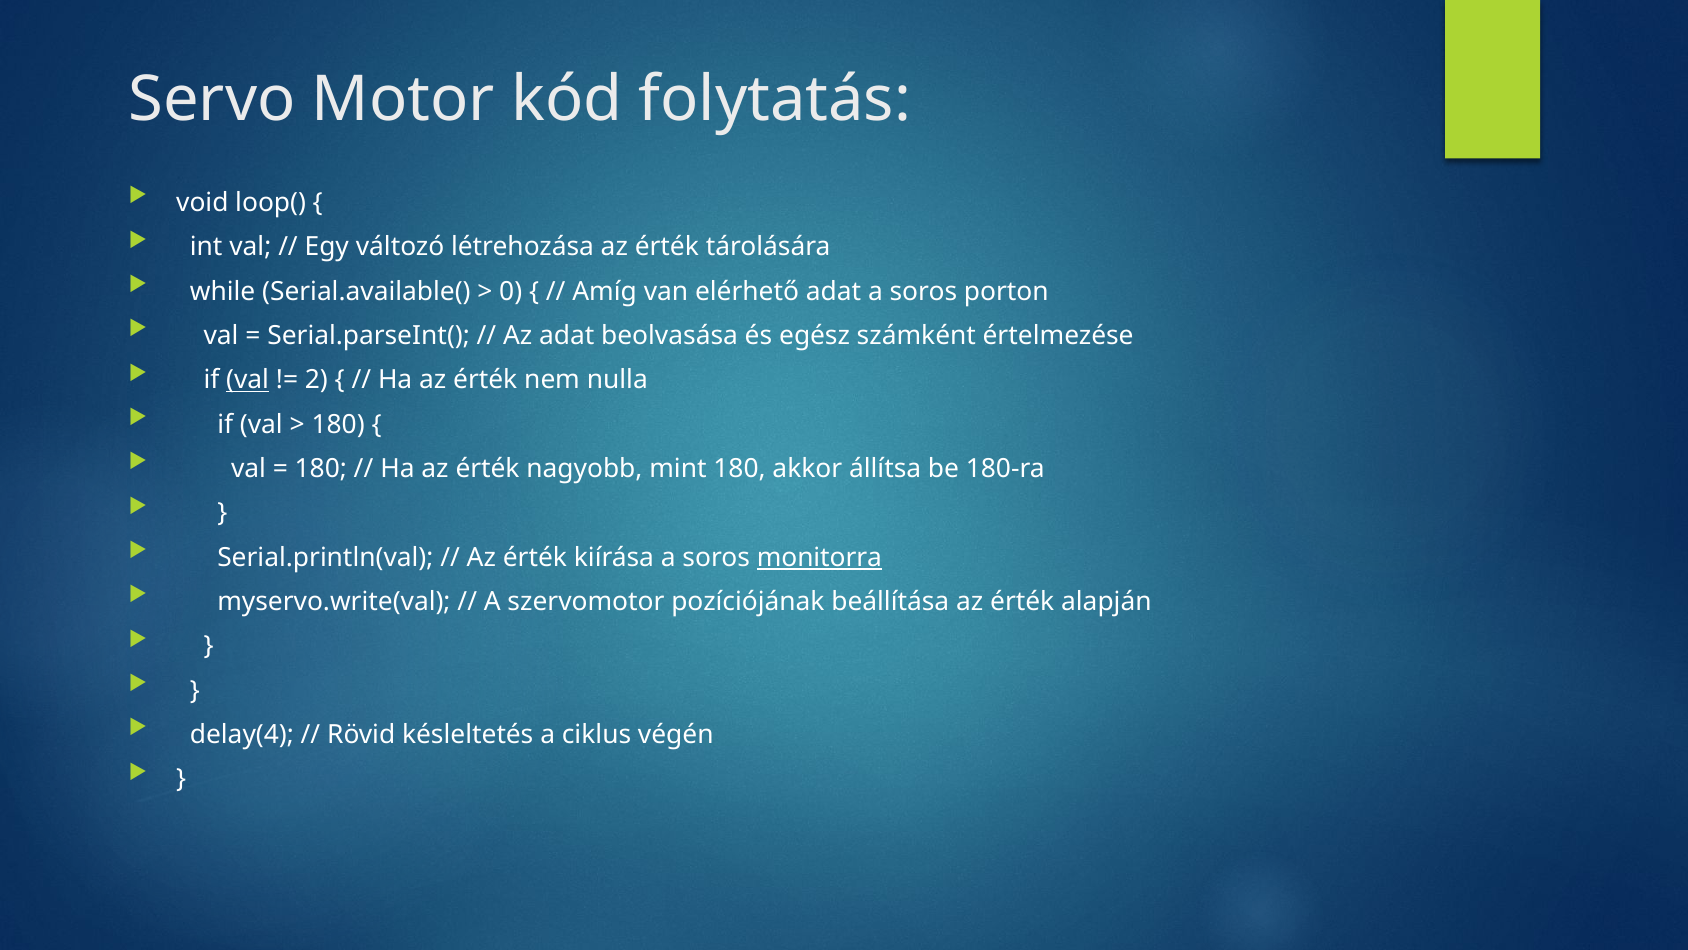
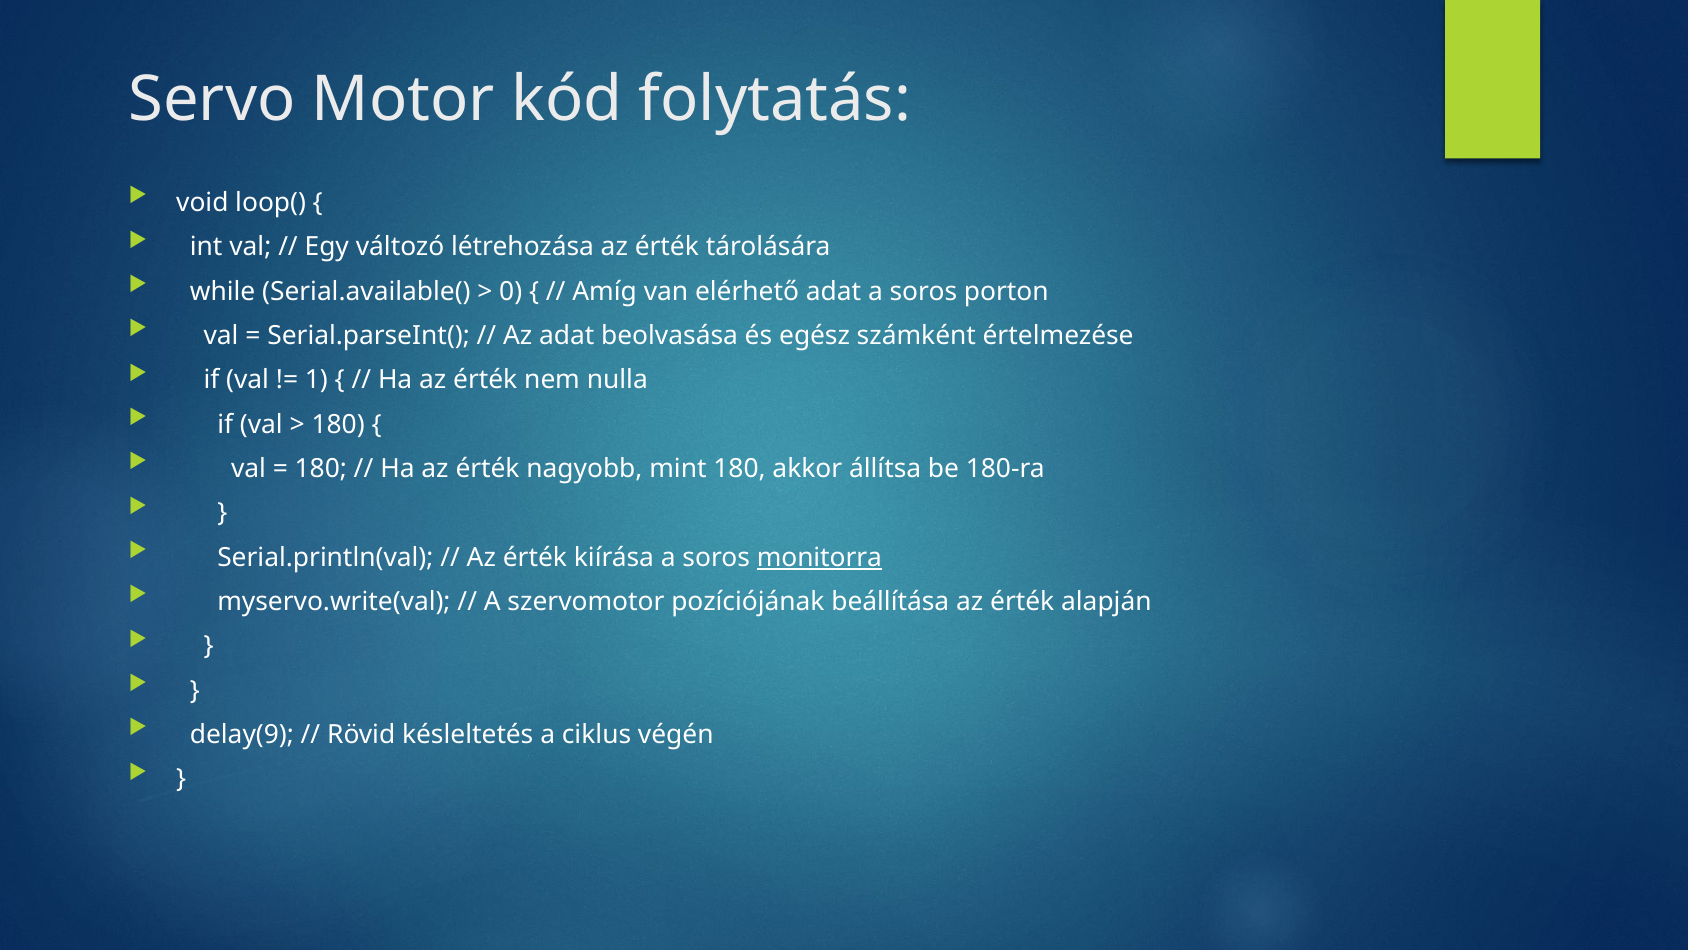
val underline: present -> none (248, 380)
2: 2 -> 1 (316, 380)
delay(4: delay(4 -> delay(9 (242, 734)
